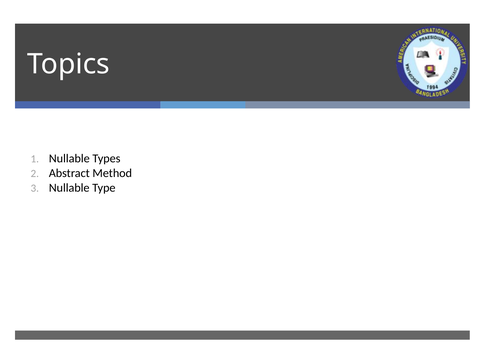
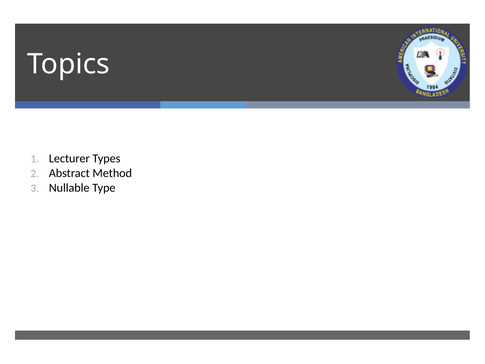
Nullable: Nullable -> Lecturer (69, 159)
